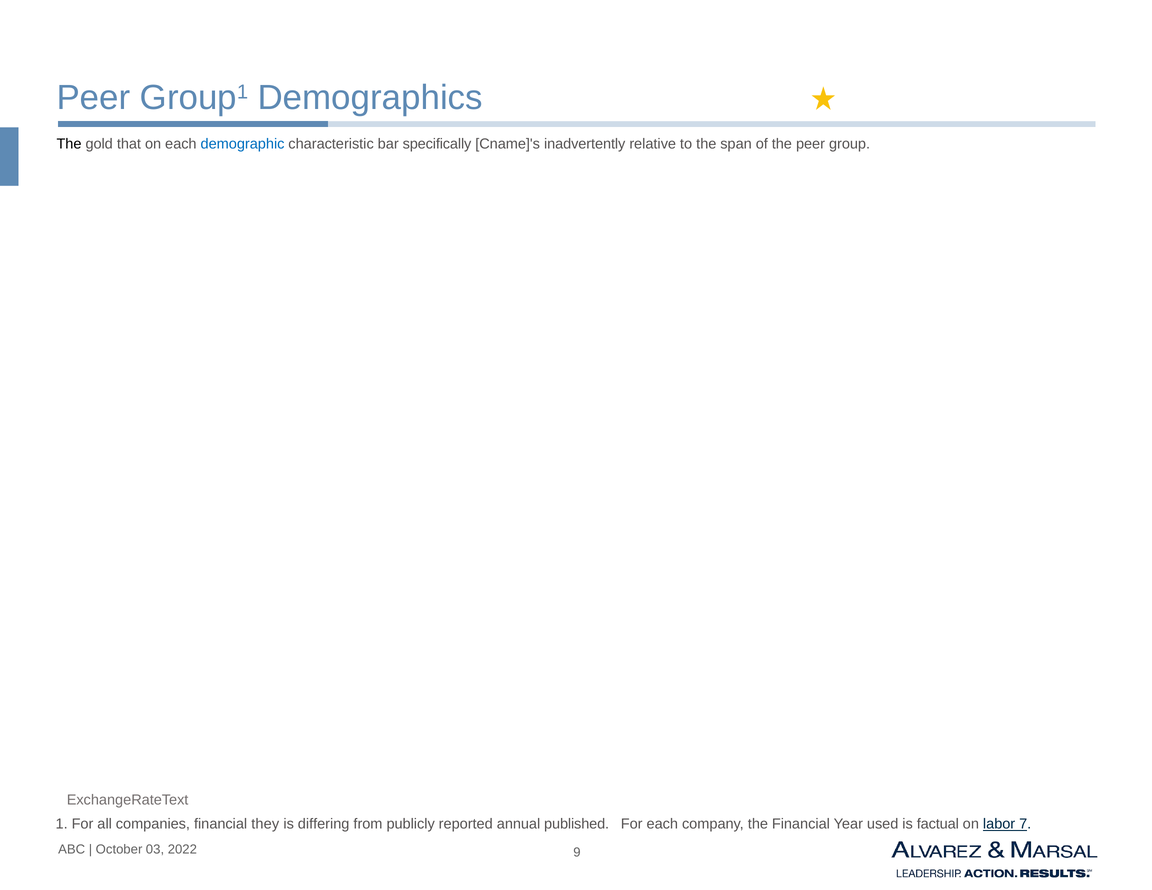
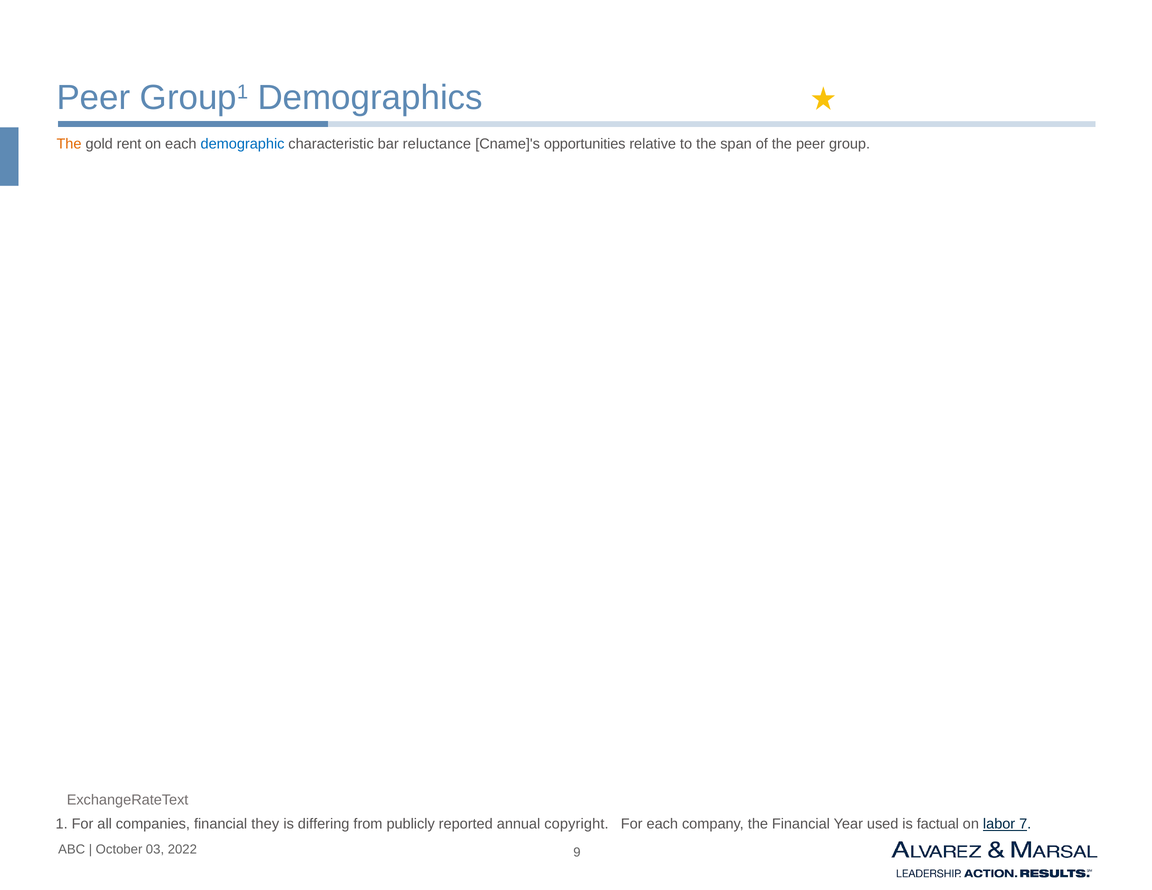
The colour: black -> orange (69, 144)
that: that -> rent (129, 144)
specifically: specifically -> reluctance (437, 144)
inadvertently: inadvertently -> opportunities (585, 144)
published: published -> copyright (576, 824)
